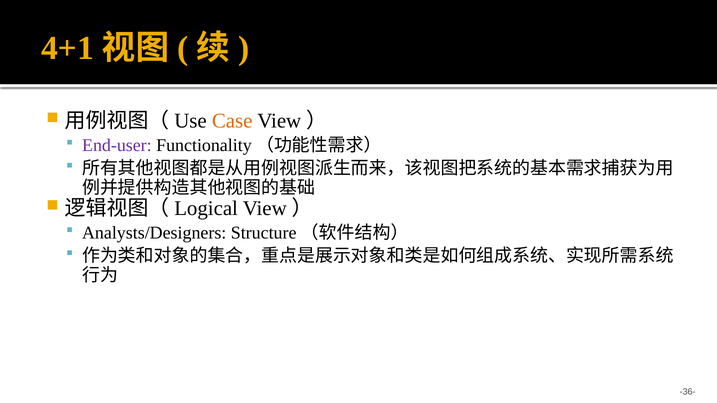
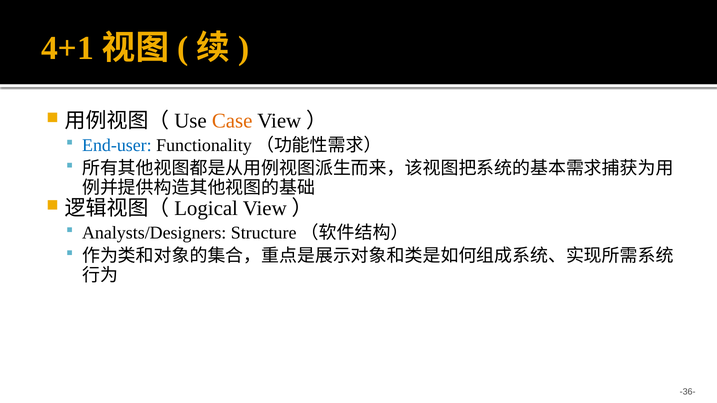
End-user colour: purple -> blue (117, 145)
